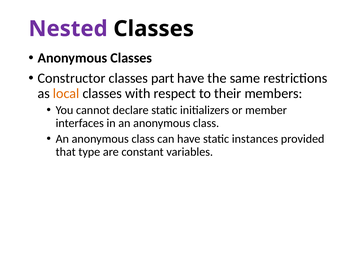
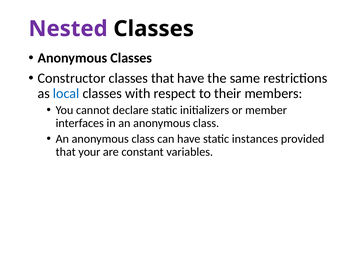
classes part: part -> that (163, 78)
local colour: orange -> blue (66, 93)
type: type -> your (89, 152)
